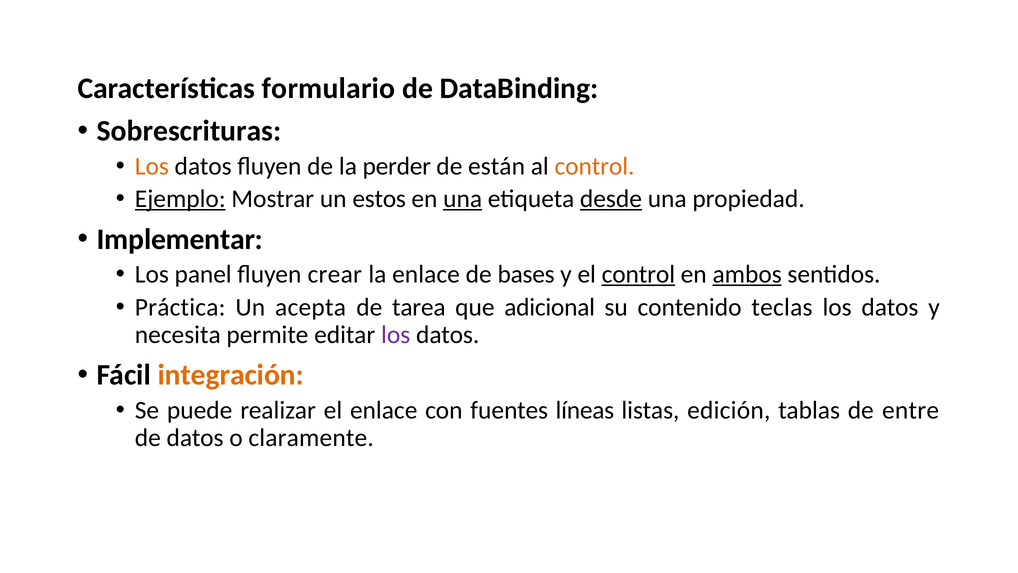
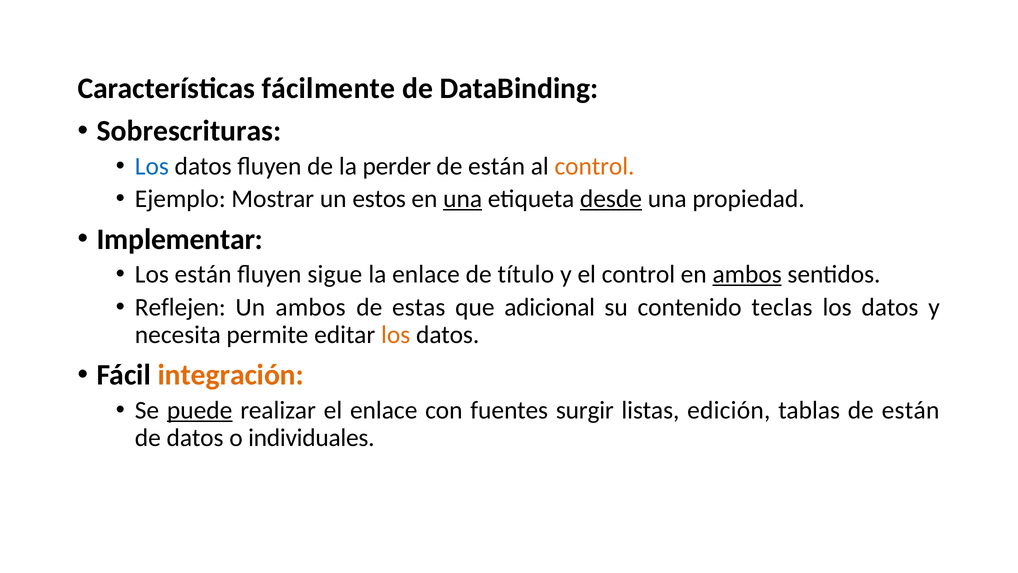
formulario: formulario -> fácilmente (329, 88)
Los colour: orange -> blue (152, 166)
Ejemplo underline: present -> none (180, 199)
Los panel: panel -> están (203, 274)
crear: crear -> sigue (335, 274)
bases: bases -> título (526, 274)
control underline: present -> none (638, 274)
Práctica: Práctica -> Reflejen (180, 307)
Un acepta: acepta -> ambos (311, 307)
tarea: tarea -> estas (419, 307)
los colour: purple -> orange (396, 335)
puede underline: none -> present (200, 410)
líneas: líneas -> surgir (585, 410)
tablas de entre: entre -> están (911, 410)
claramente: claramente -> individuales (311, 437)
